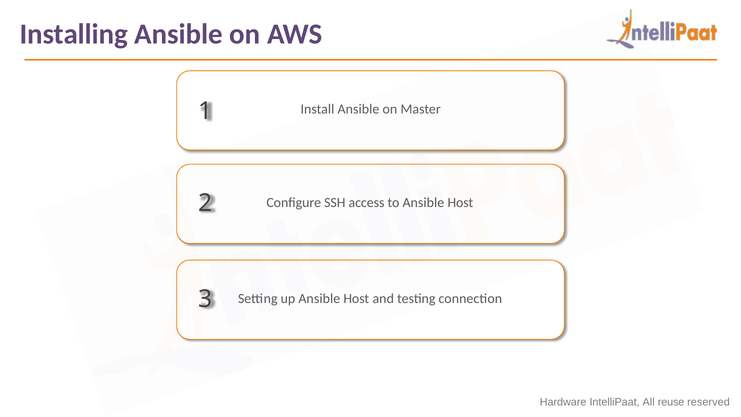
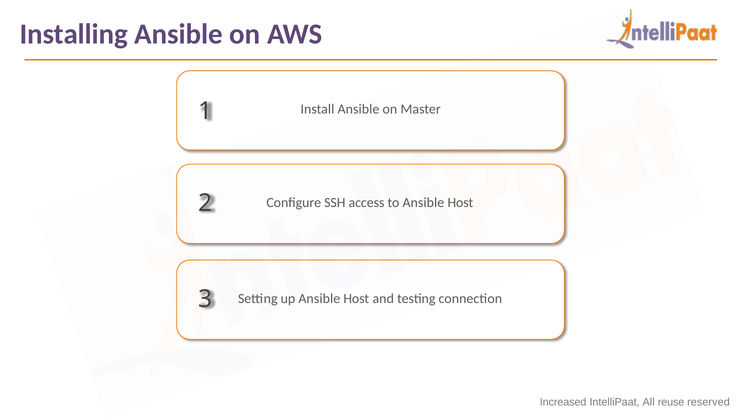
Hardware: Hardware -> Increased (563, 402)
